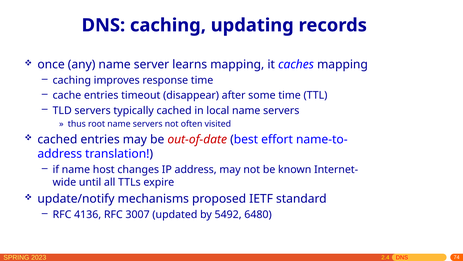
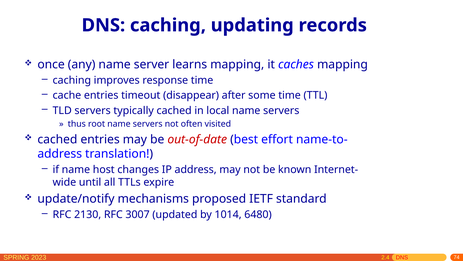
4136: 4136 -> 2130 (88, 214)
5492: 5492 -> 1014 (228, 214)
